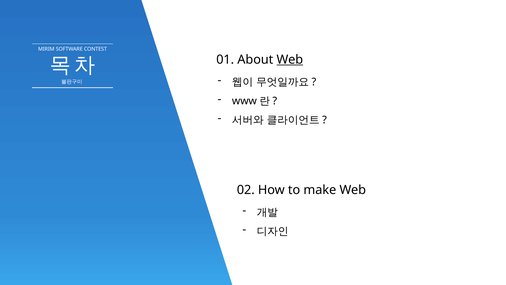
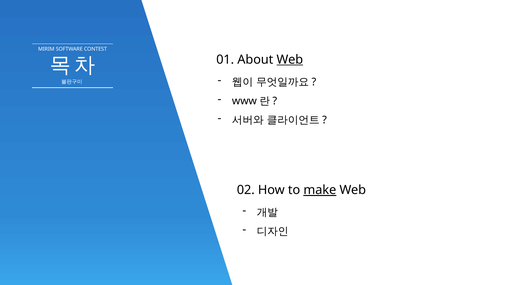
make underline: none -> present (320, 190)
